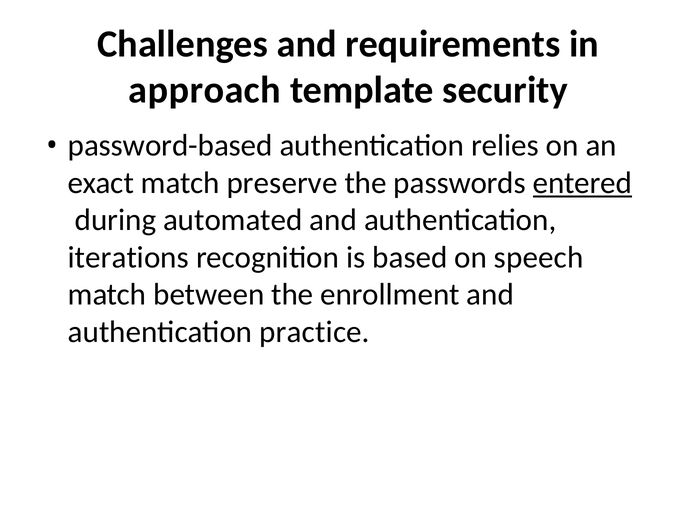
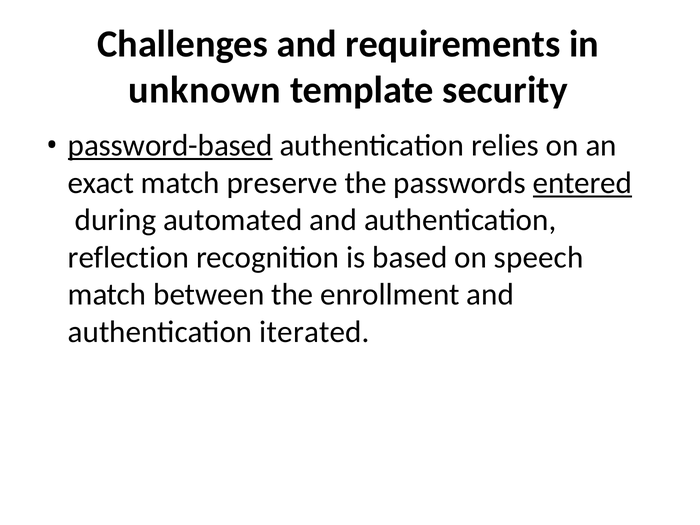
approach: approach -> unknown (205, 90)
password-based underline: none -> present (170, 146)
iterations: iterations -> reflection (128, 257)
practice: practice -> iterated (315, 332)
